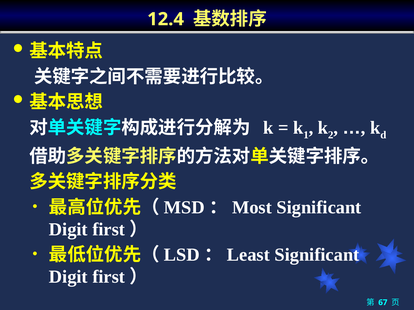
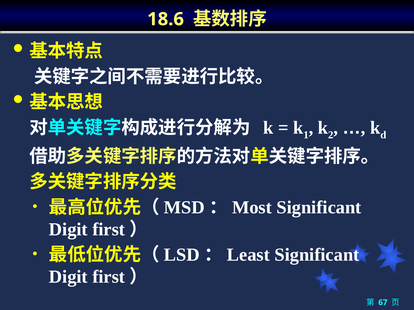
12.4: 12.4 -> 18.6 (166, 19)
